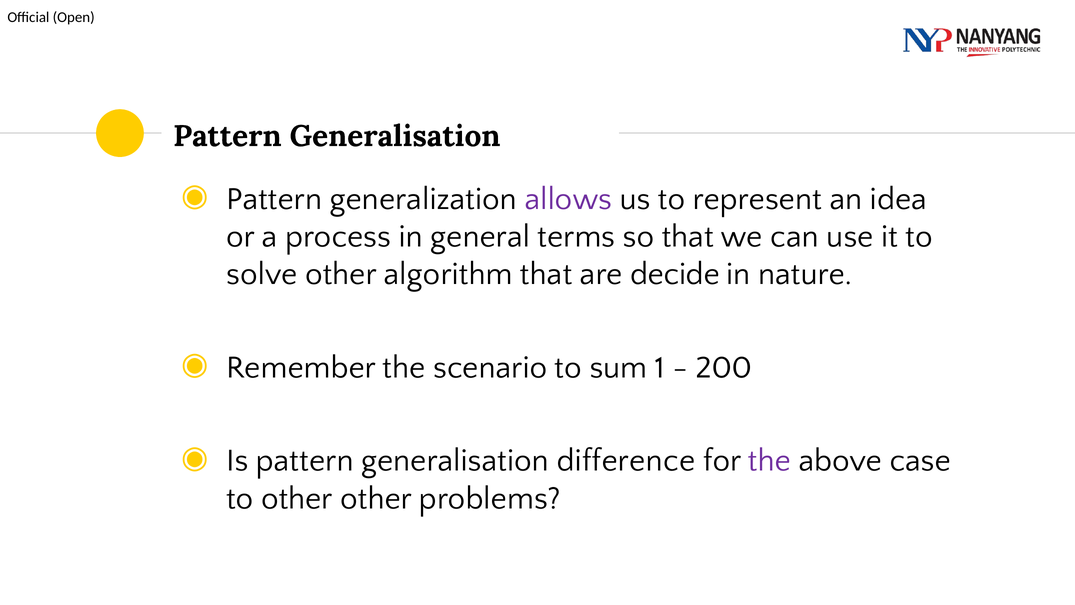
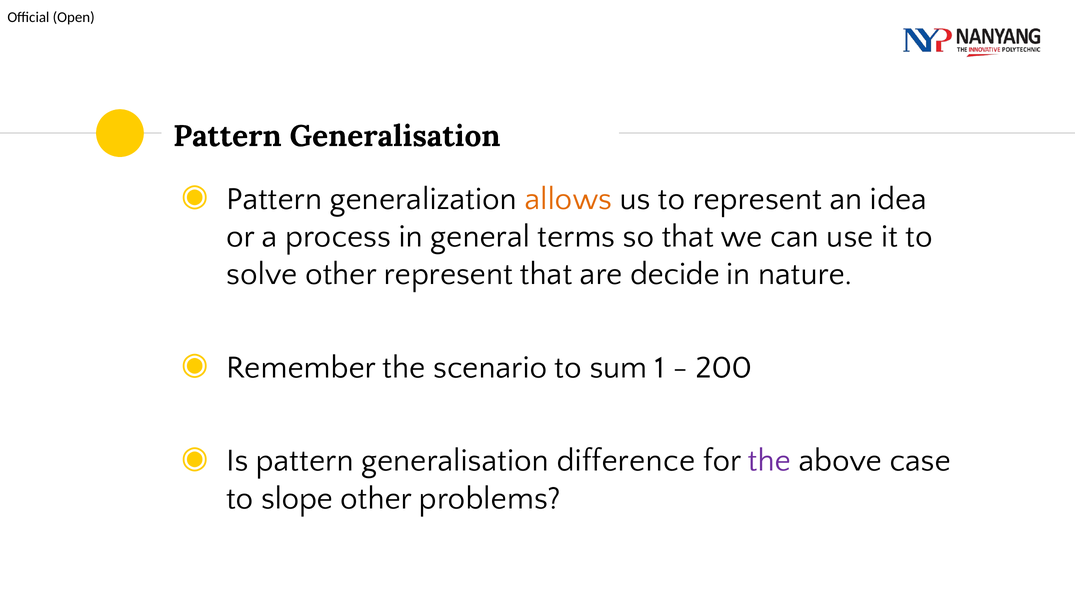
allows colour: purple -> orange (568, 199)
other algorithm: algorithm -> represent (448, 274)
to other: other -> slope (297, 498)
